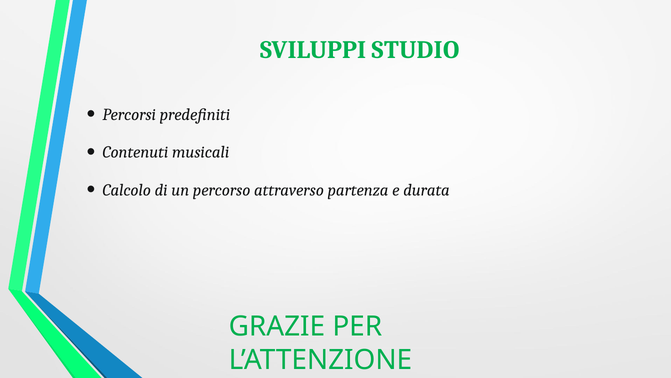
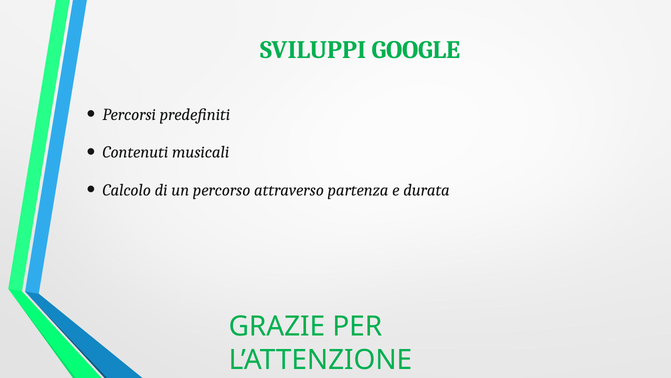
STUDIO: STUDIO -> GOOGLE (416, 50)
